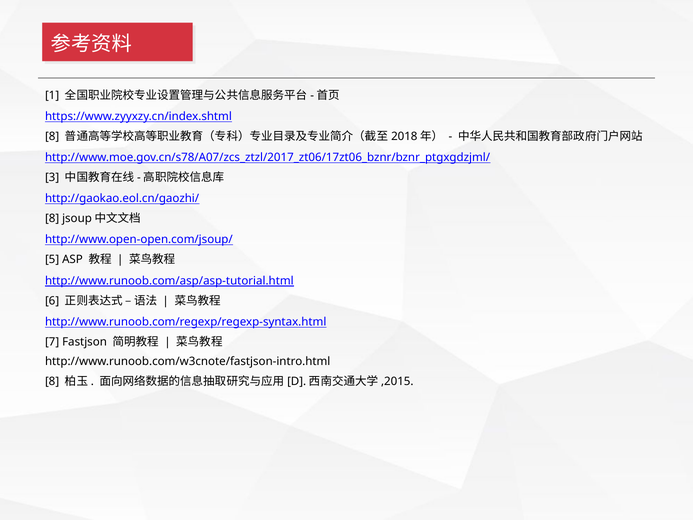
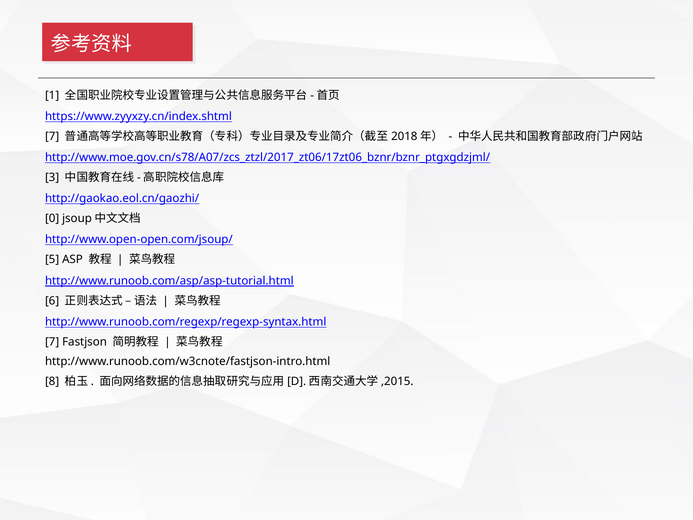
8: 8 -> 7 (52, 136)
8: 8 -> 0 (52, 218)
